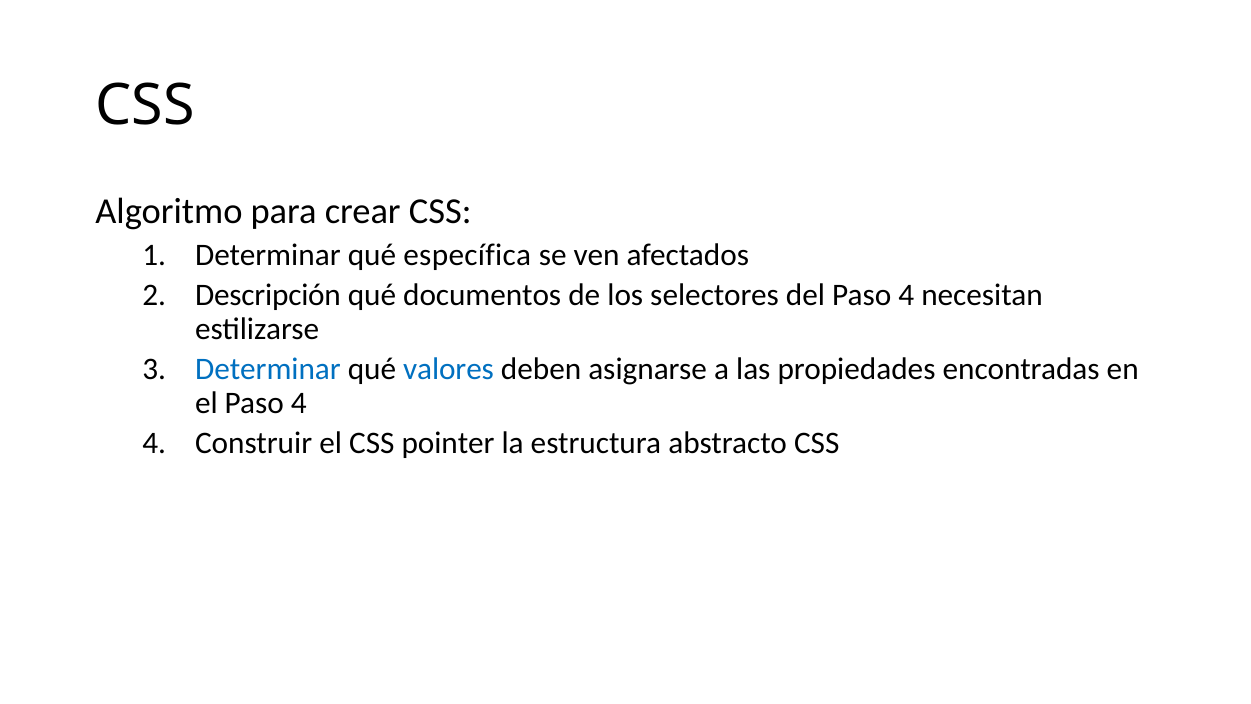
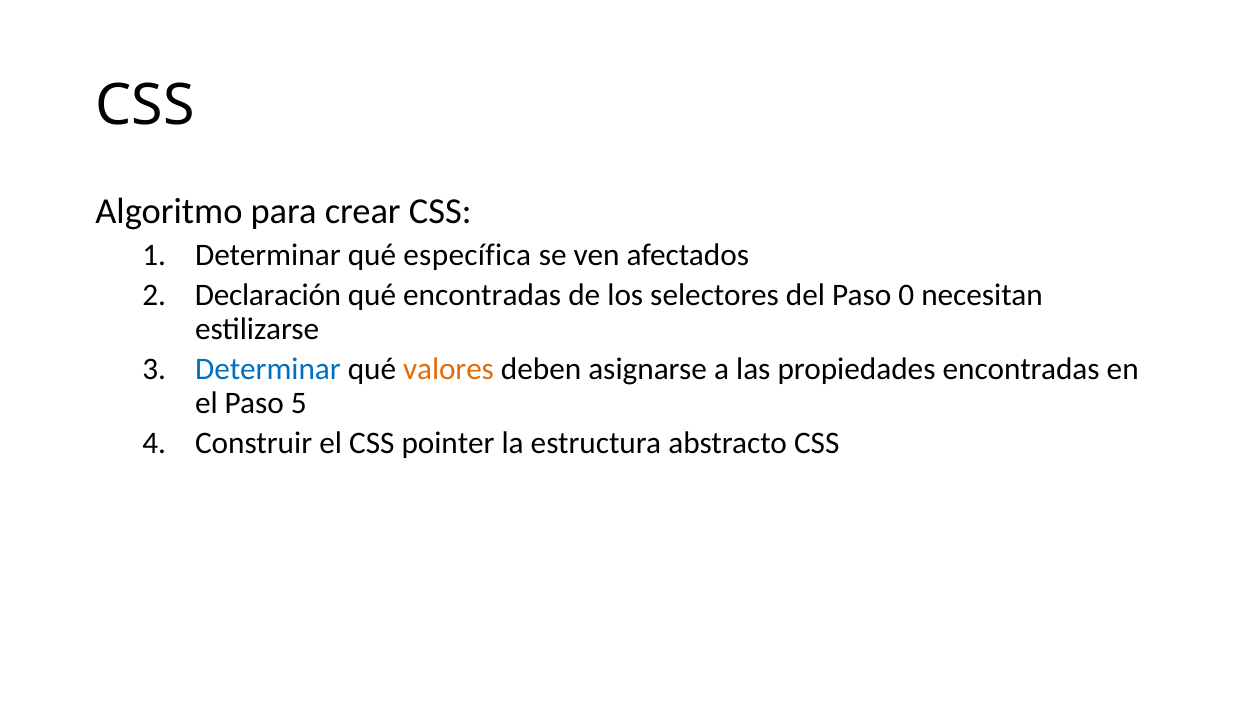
Descripción: Descripción -> Declaración (268, 295)
qué documentos: documentos -> encontradas (482, 295)
del Paso 4: 4 -> 0 (906, 295)
valores colour: blue -> orange (449, 369)
el Paso 4: 4 -> 5 (299, 403)
